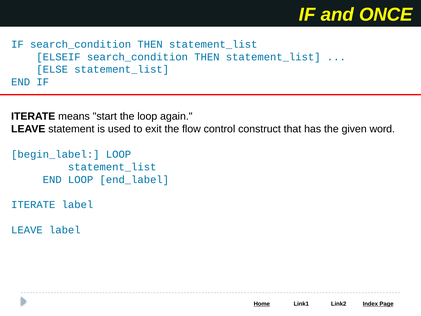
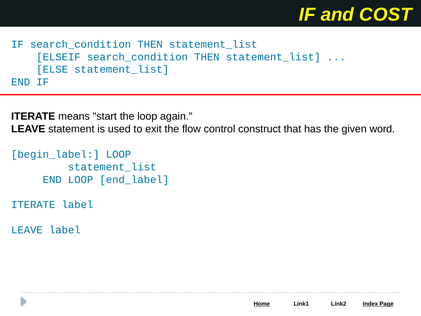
ONCE: ONCE -> COST (386, 15)
